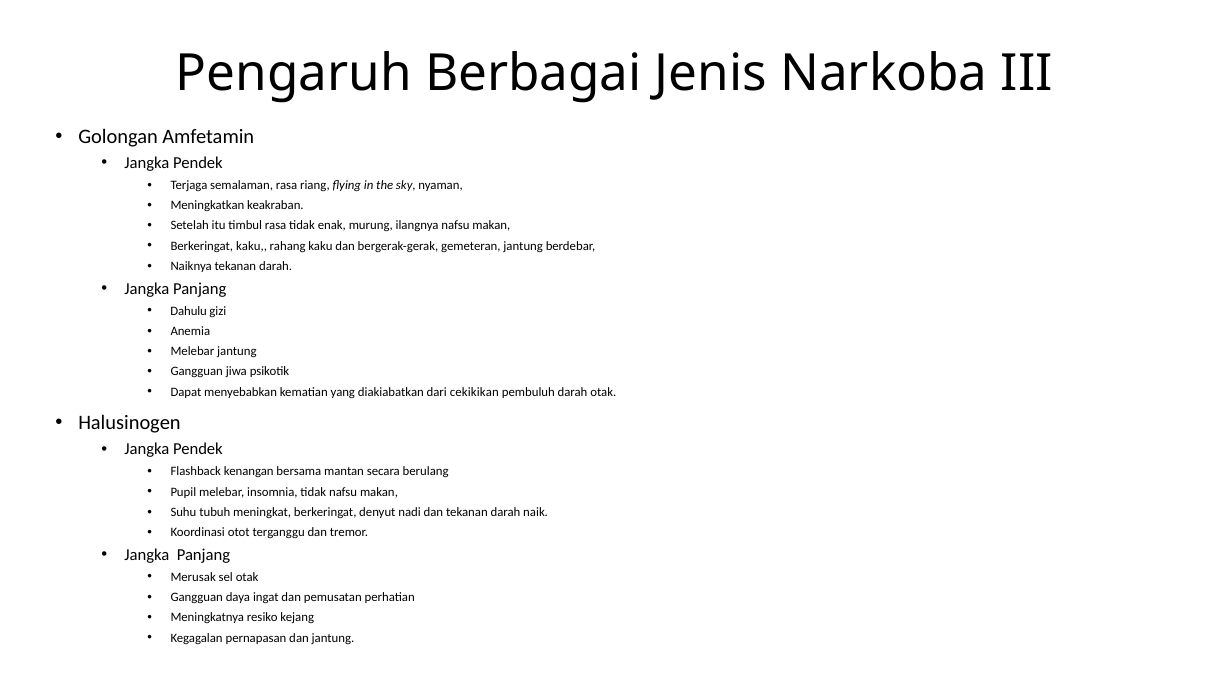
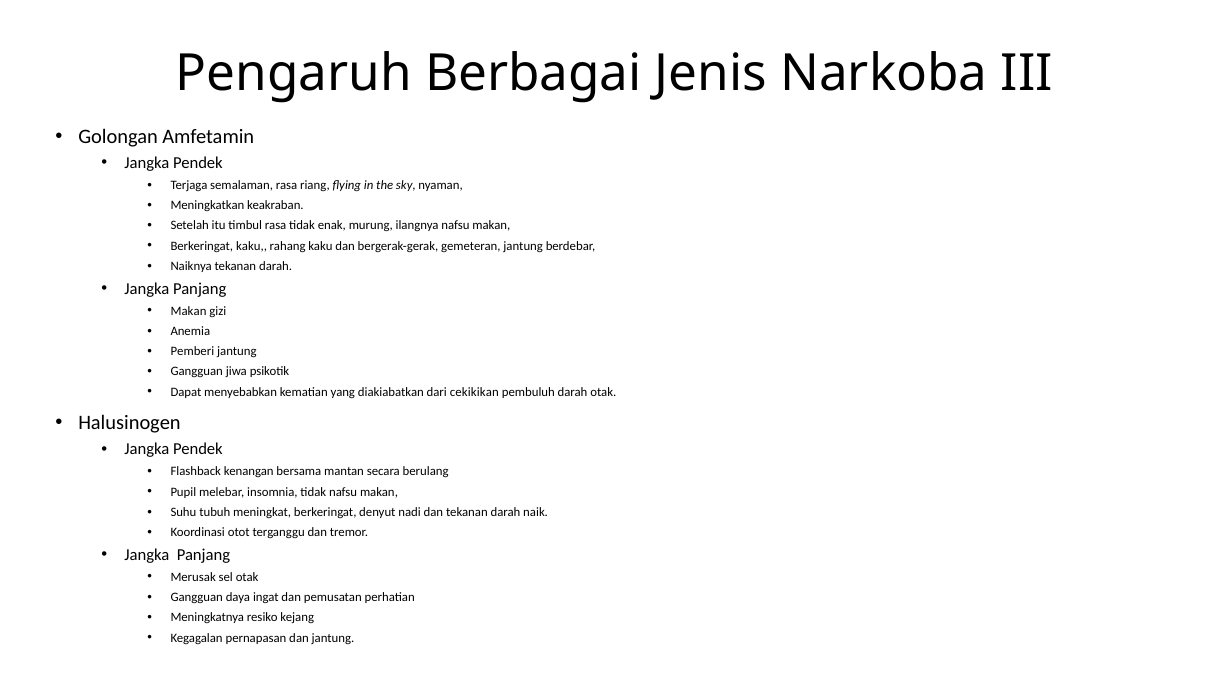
Dahulu: Dahulu -> Makan (189, 311)
Melebar: Melebar -> Pemberi (192, 351)
